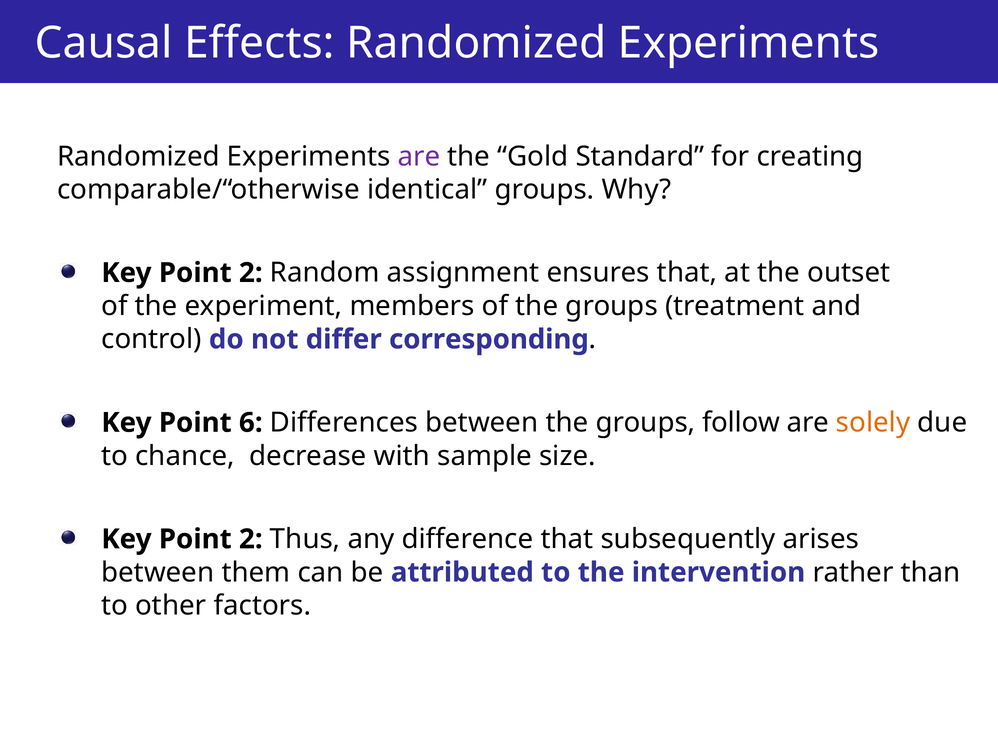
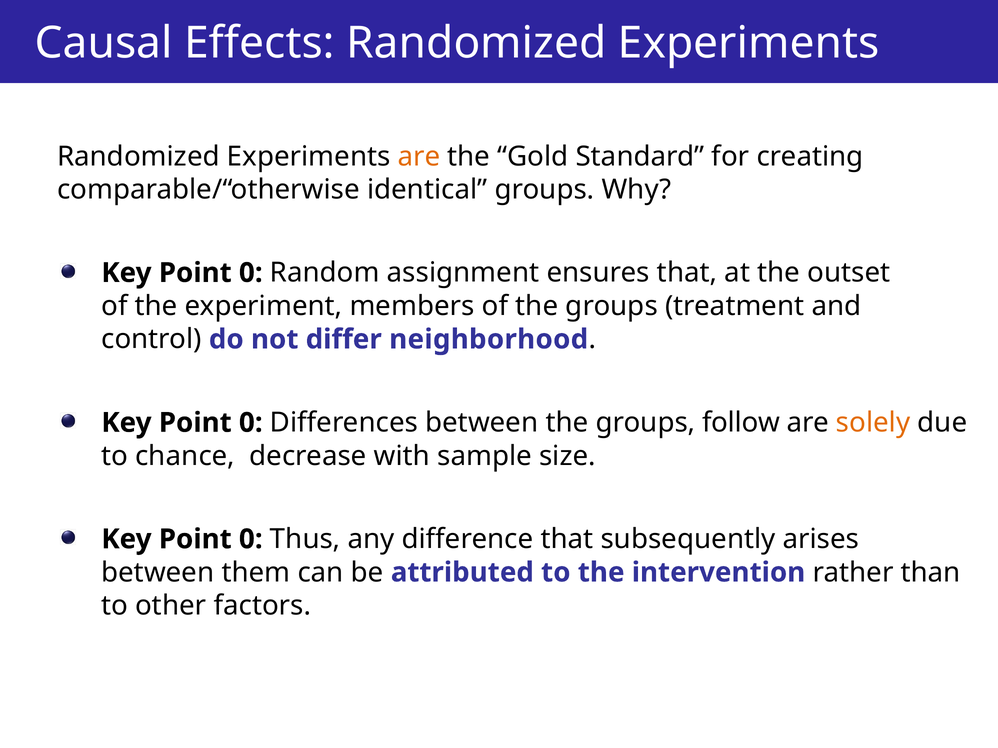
are colour: purple -> orange (419, 157)
2: 2 -> 0 (251, 273)
corresponding: corresponding -> neighborhood (489, 340)
6: 6 -> 0 (251, 423)
2: 2 -> 0 (251, 539)
